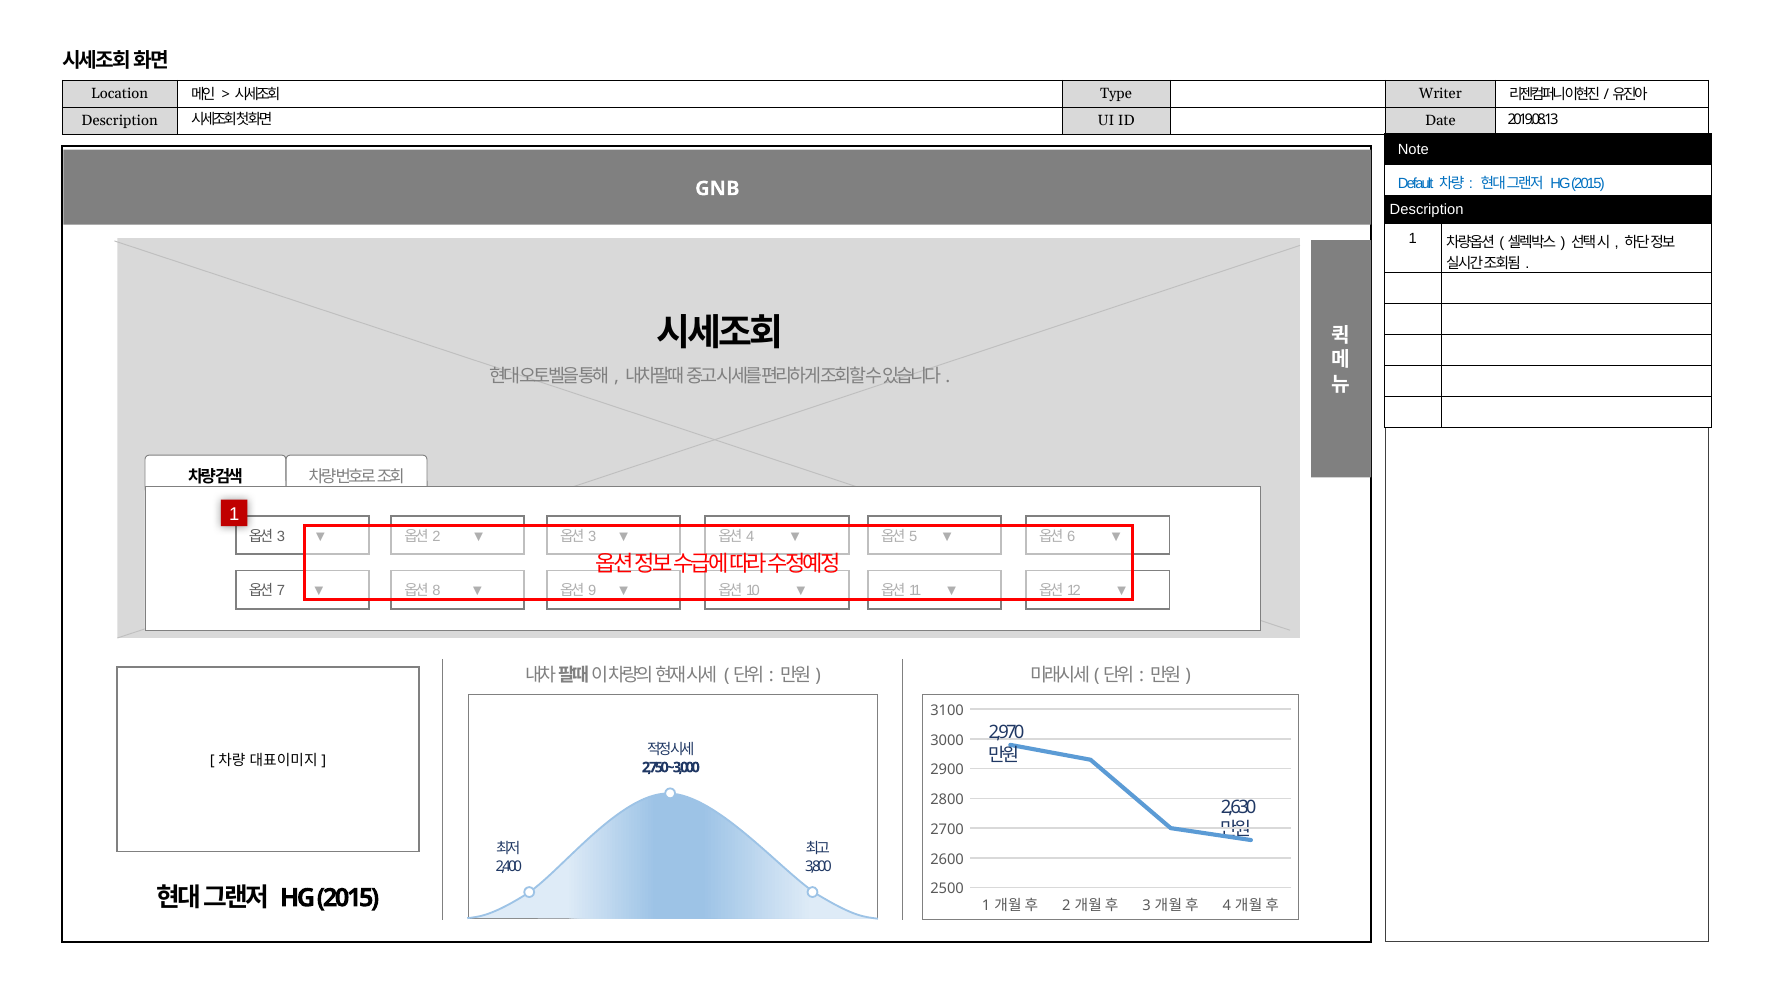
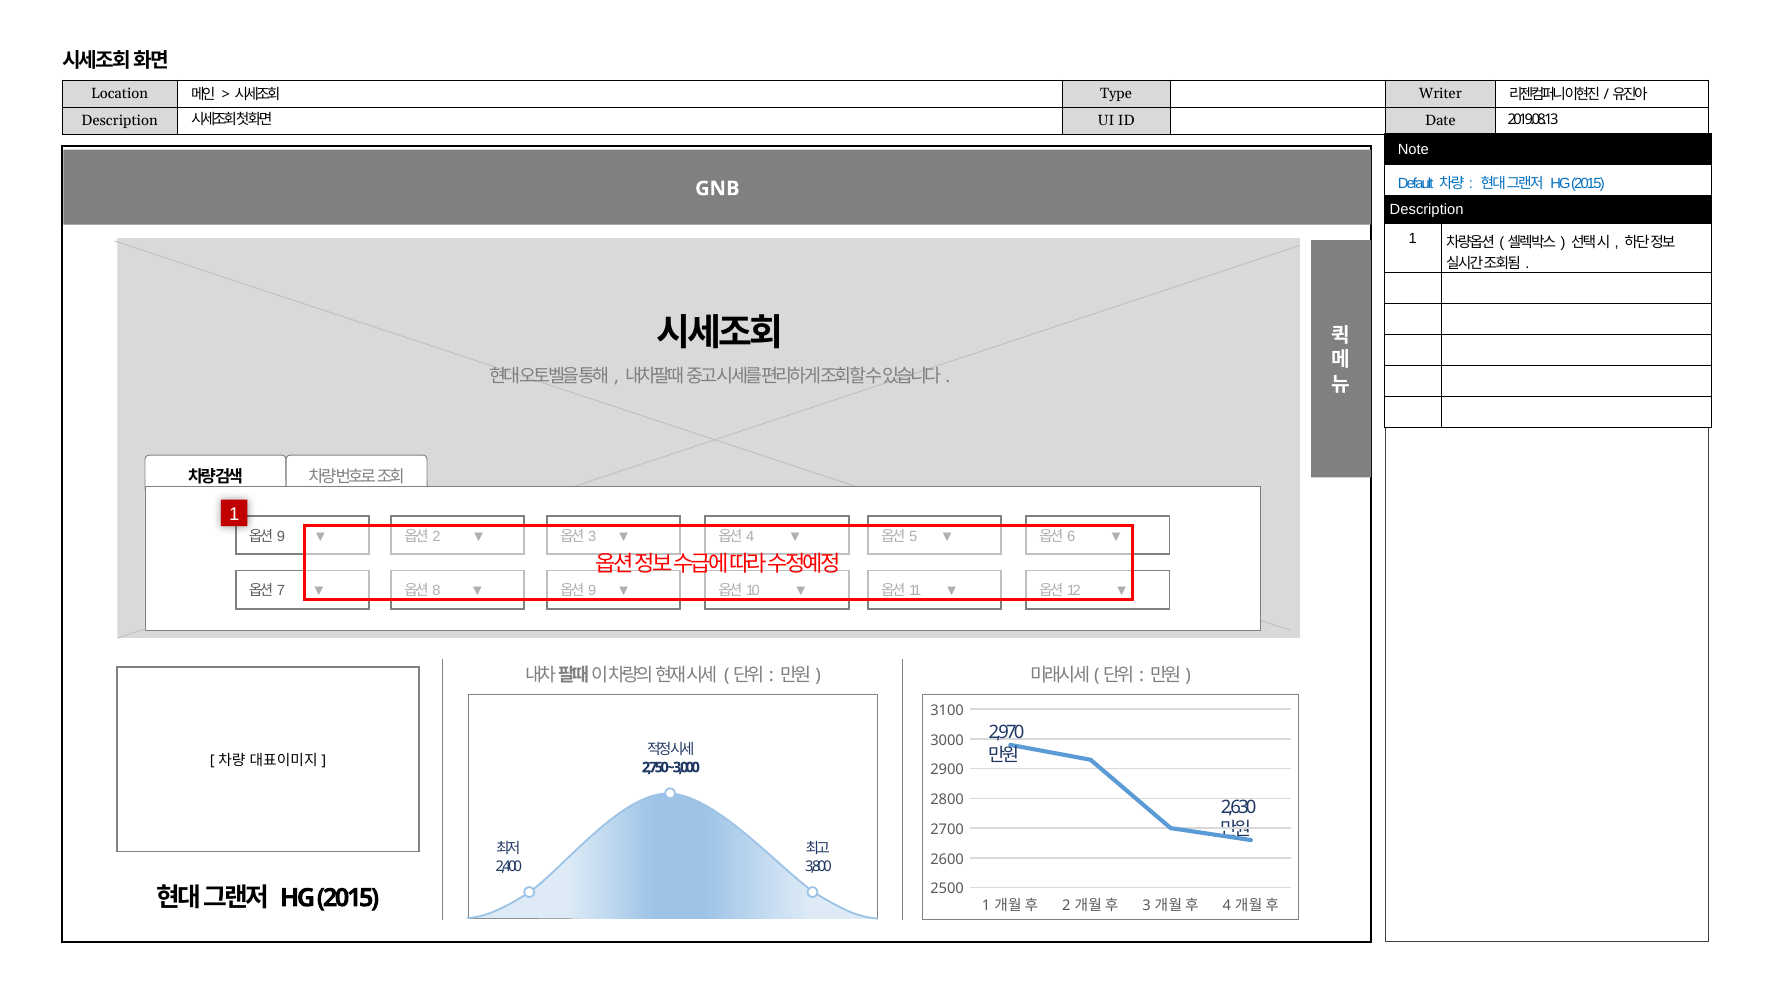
3: 3 -> 9 (281, 536)
